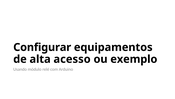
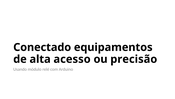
Configurar: Configurar -> Conectado (42, 47)
exemplo: exemplo -> precisão (134, 59)
